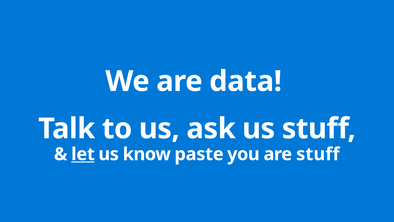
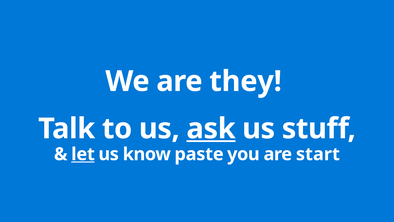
data: data -> they (246, 81)
ask underline: none -> present (211, 128)
are stuff: stuff -> start (318, 154)
